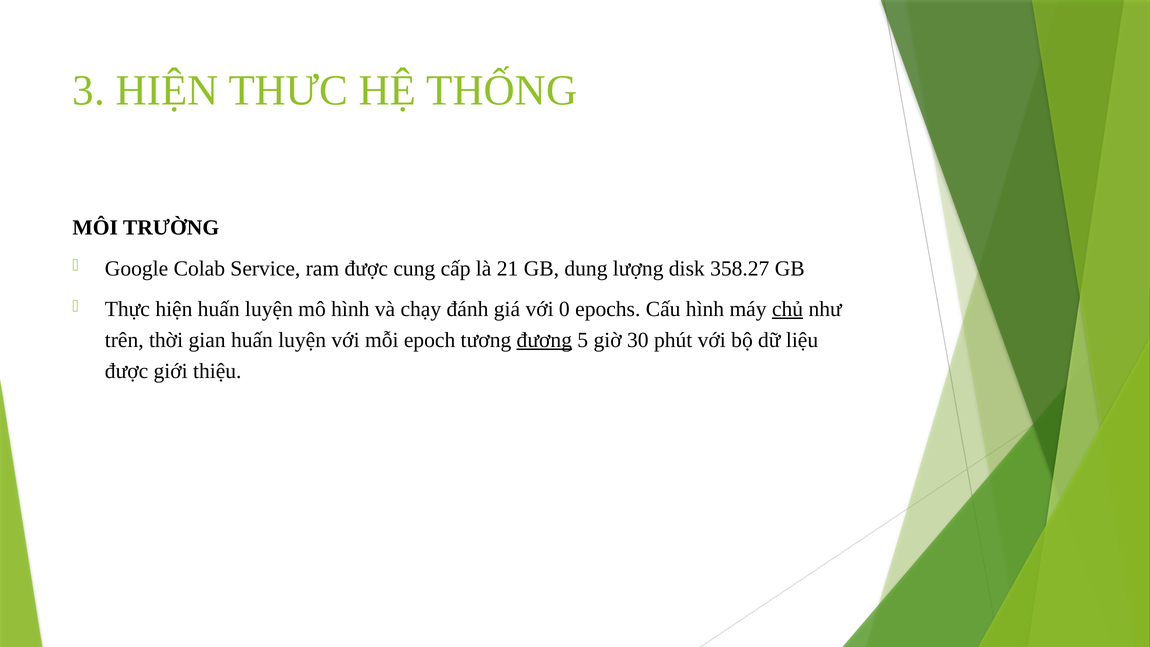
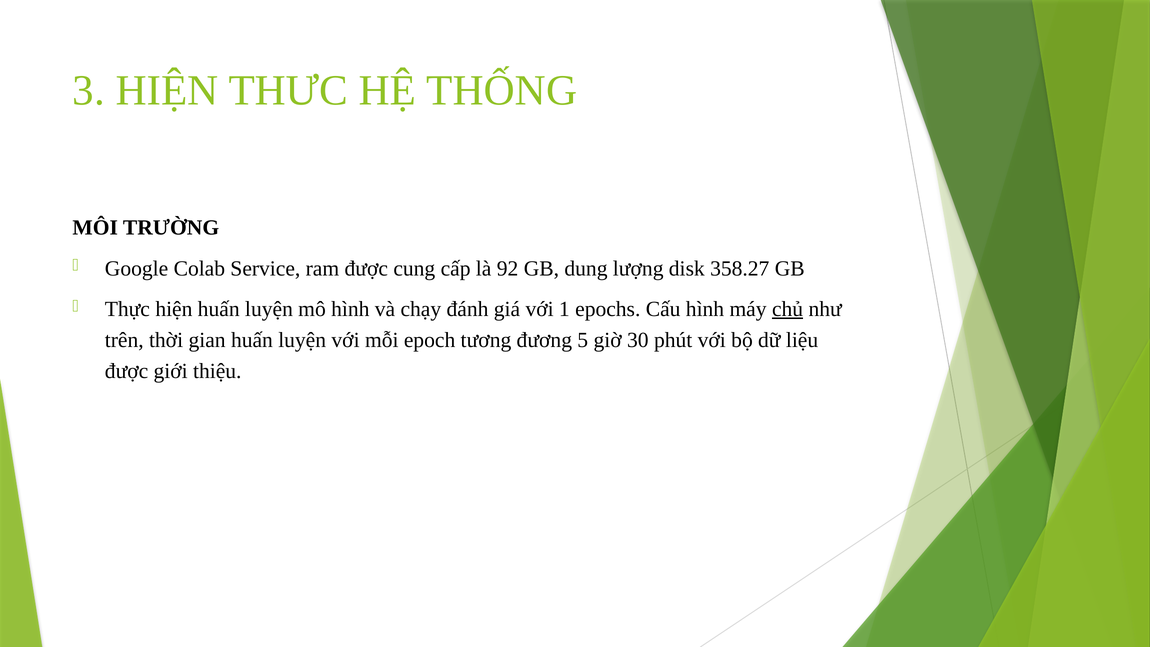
21: 21 -> 92 (508, 268)
0: 0 -> 1 (564, 309)
đương underline: present -> none (544, 340)
